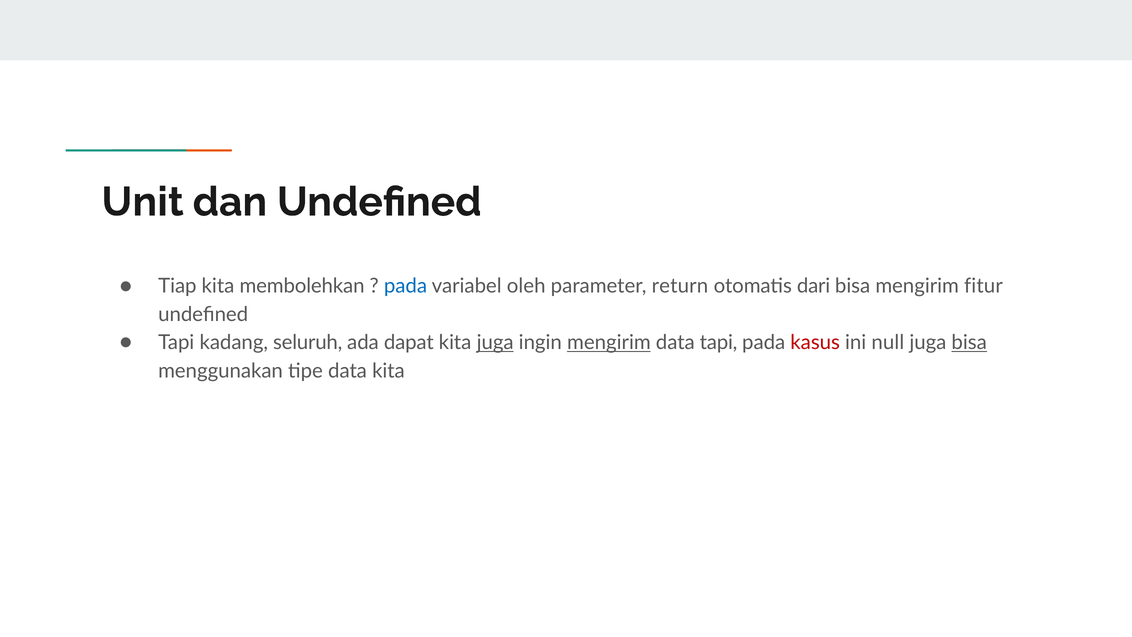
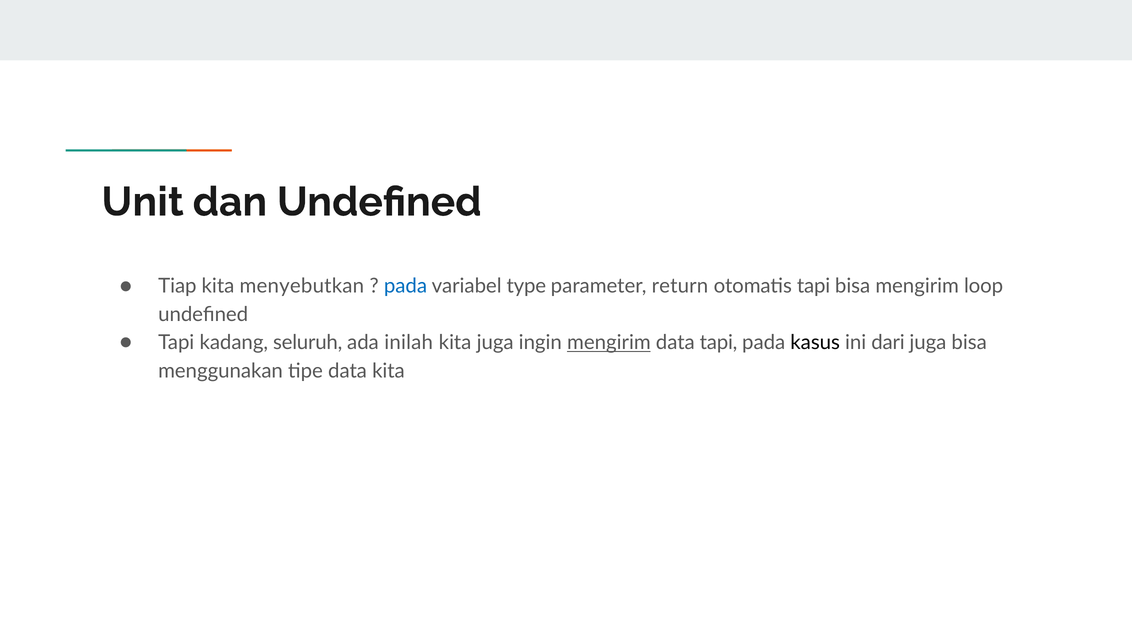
membolehkan: membolehkan -> menyebutkan (302, 286)
oleh: oleh -> type (526, 286)
otomatis dari: dari -> tapi (814, 286)
fitur: fitur -> loop (984, 286)
dapat: dapat -> inilah (409, 342)
juga underline: present -> none (495, 342)
kasus colour: red -> black (815, 342)
null: null -> dari (888, 342)
bisa underline: present -> none (969, 342)
